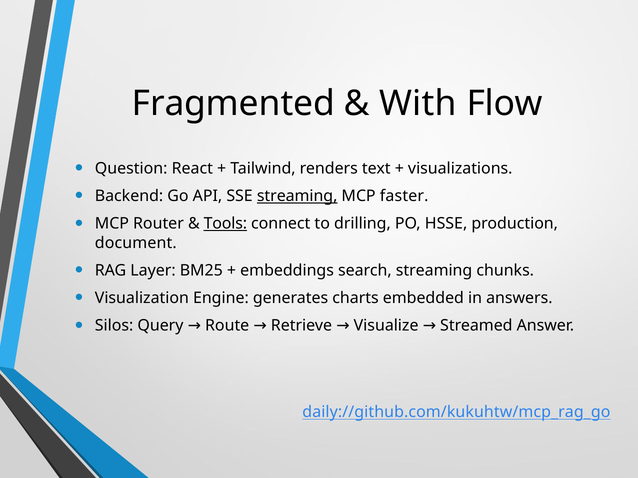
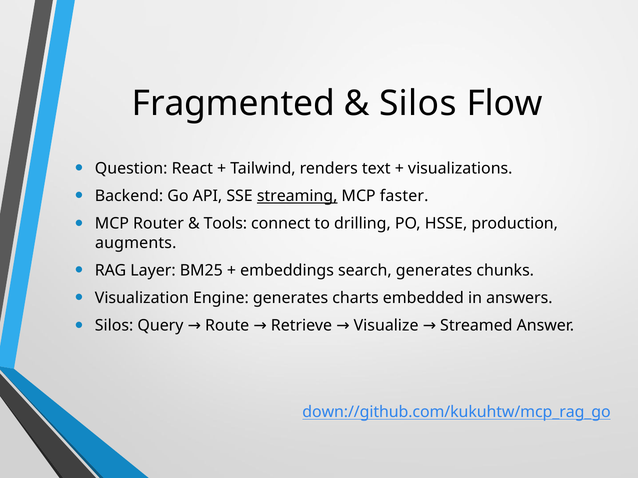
With: With -> Silos (418, 103)
Tools underline: present -> none (225, 224)
document: document -> augments (136, 243)
search streaming: streaming -> generates (434, 271)
daily://github.com/kukuhtw/mcp_rag_go: daily://github.com/kukuhtw/mcp_rag_go -> down://github.com/kukuhtw/mcp_rag_go (457, 412)
